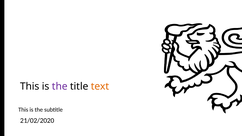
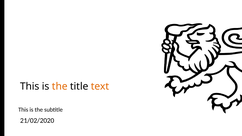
the colour: purple -> orange (60, 87)
